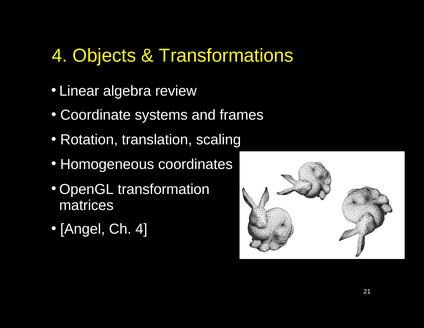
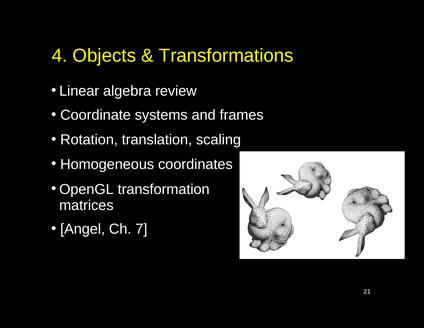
Ch 4: 4 -> 7 (141, 229)
